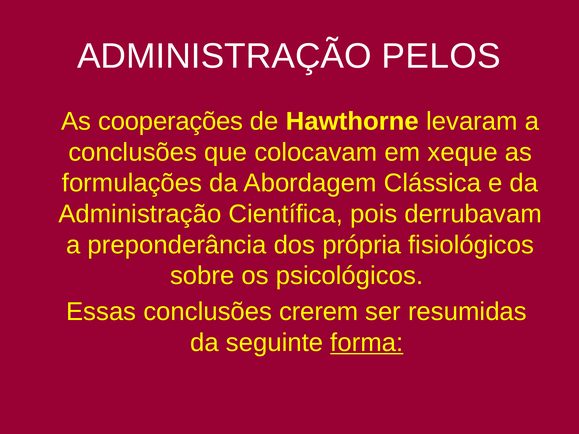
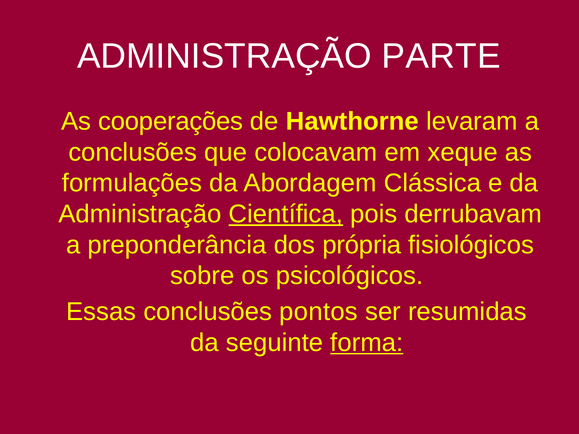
PELOS: PELOS -> PARTE (441, 56)
Científica underline: none -> present (286, 214)
crerem: crerem -> pontos (319, 312)
